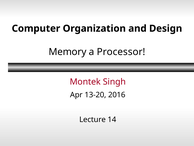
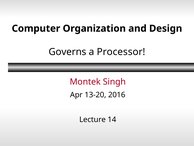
Memory: Memory -> Governs (67, 52)
